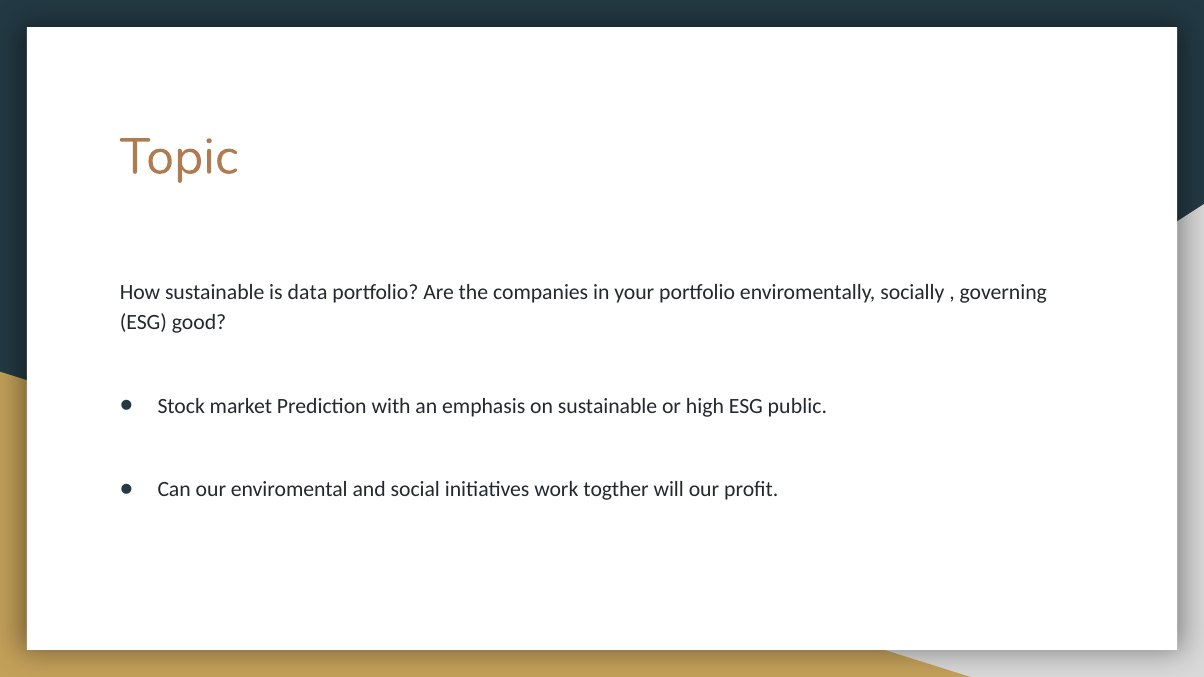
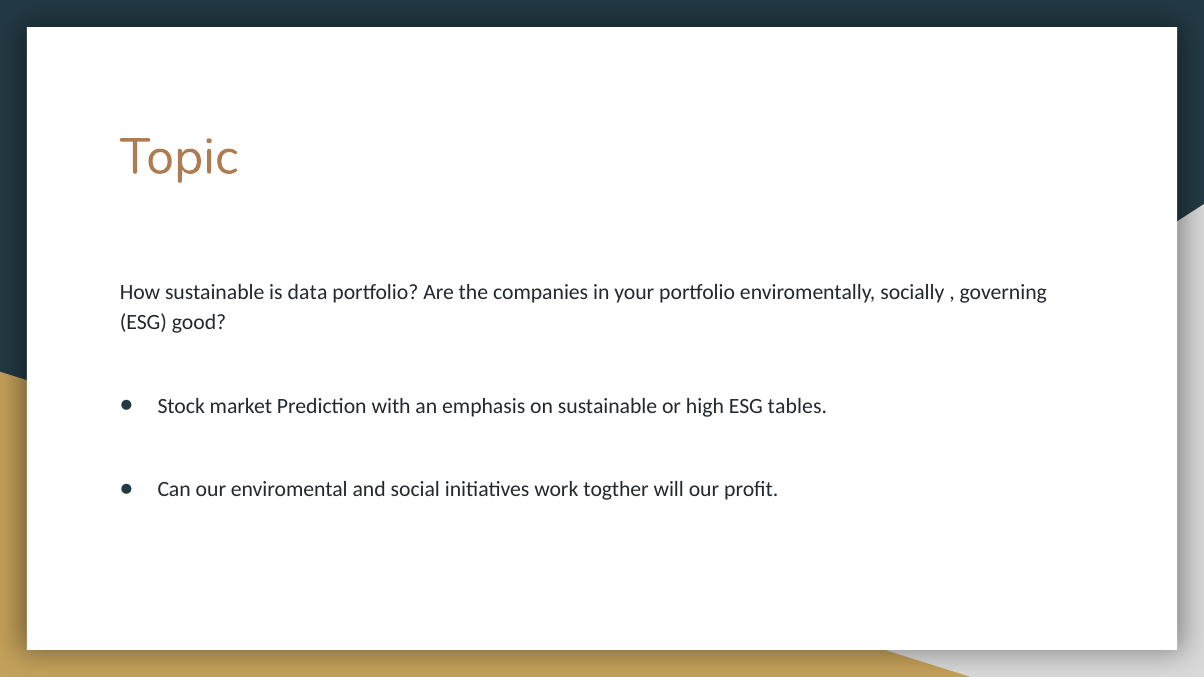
public: public -> tables (797, 406)
